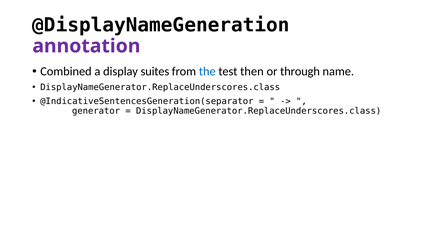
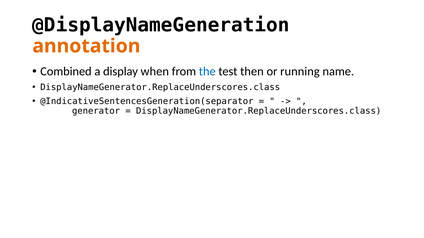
annotation colour: purple -> orange (86, 46)
suites: suites -> when (155, 72)
through: through -> running (300, 72)
